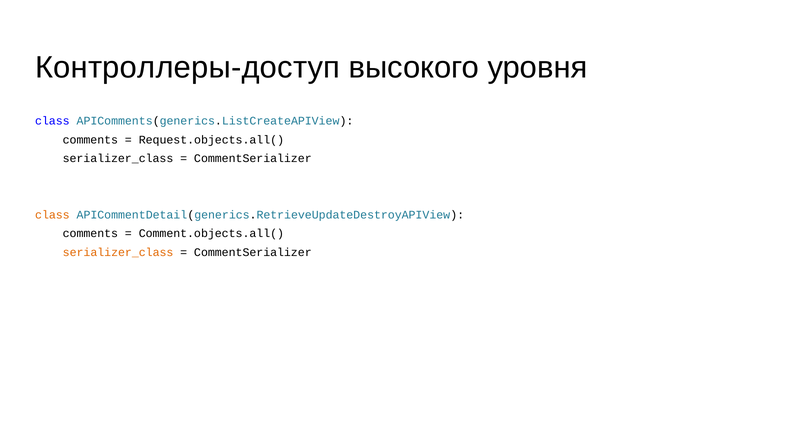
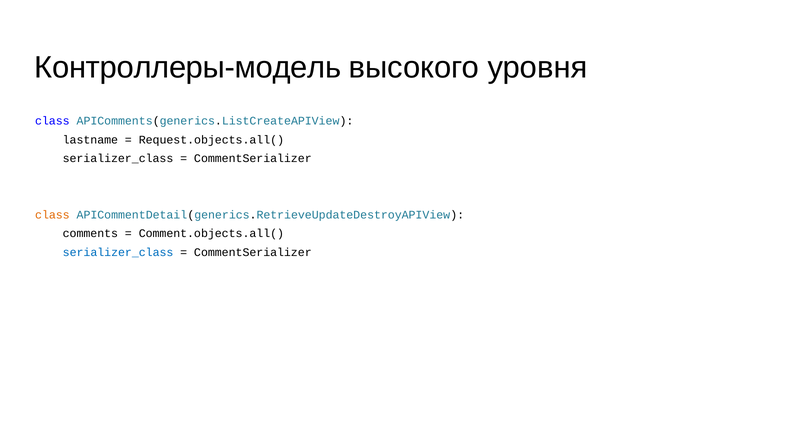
Контроллеры-доступ: Контроллеры-доступ -> Контроллеры-модель (188, 67)
comments: comments -> lastname (90, 140)
serializer_class colour: orange -> blue (118, 252)
